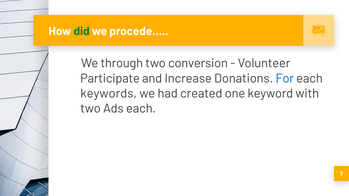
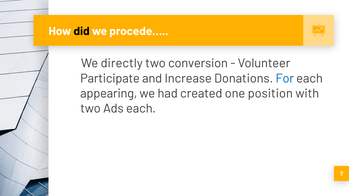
did colour: green -> black (82, 31)
through: through -> directly (122, 63)
keywords: keywords -> appearing (109, 94)
keyword: keyword -> position (270, 94)
